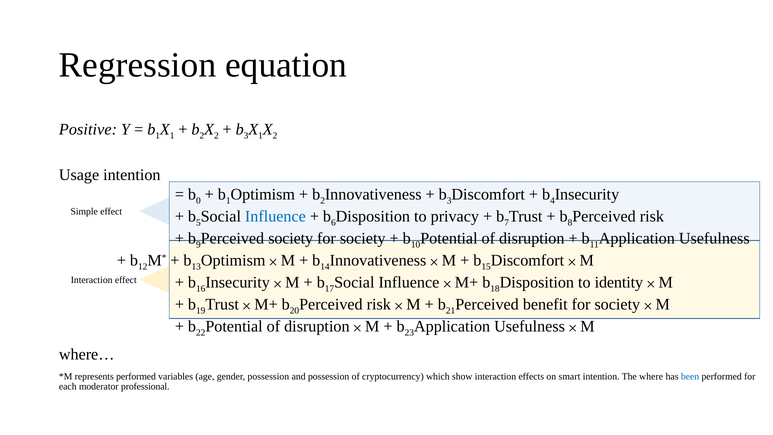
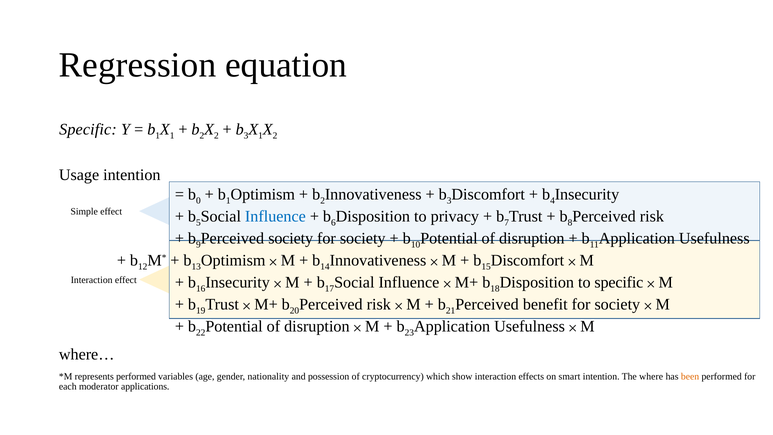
Positive: Positive -> Specific (88, 129)
to identity: identity -> specific (619, 282)
gender possession: possession -> nationality (268, 376)
been colour: blue -> orange (690, 376)
professional: professional -> applications (145, 387)
